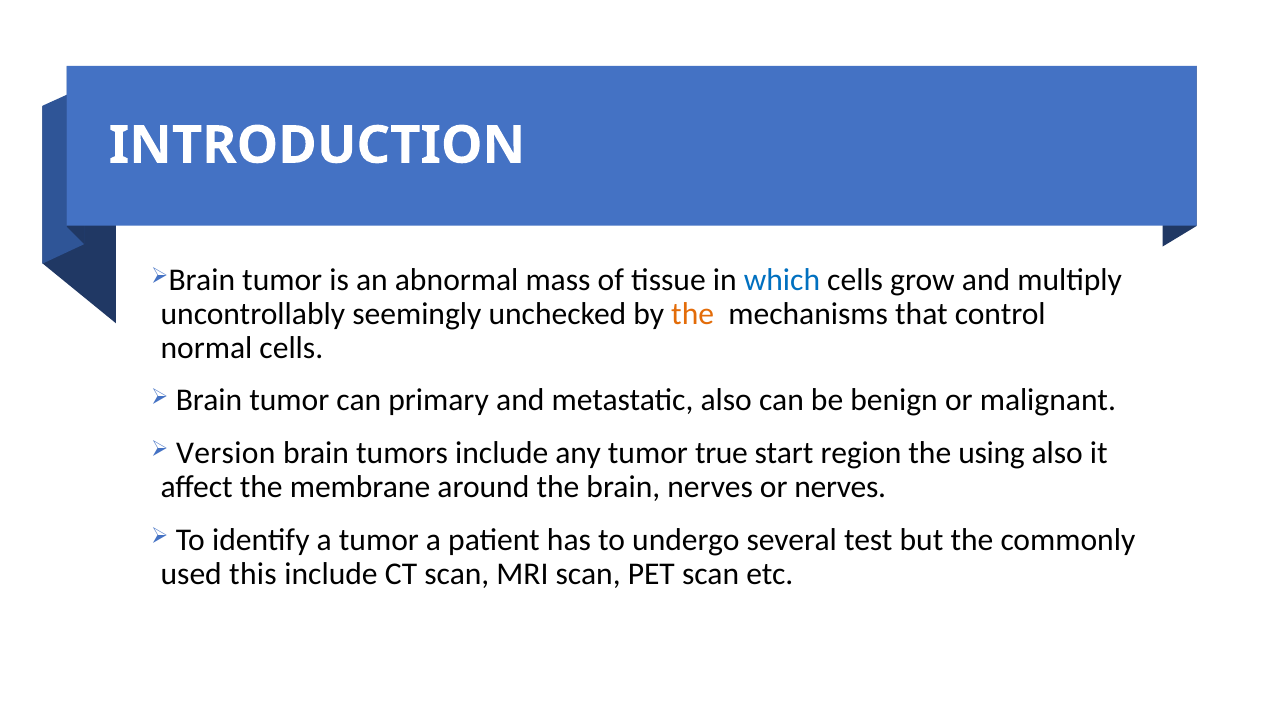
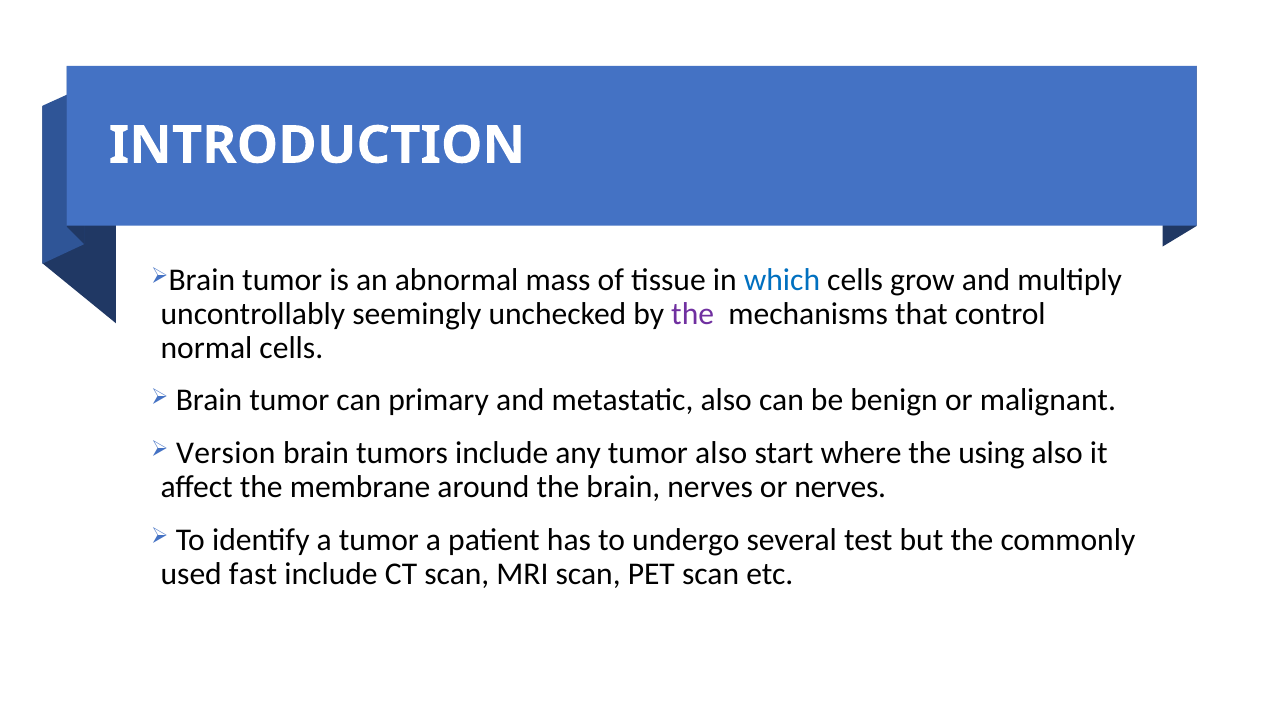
the colour: orange -> purple (693, 314)
tumor true: true -> also (721, 453)
region: region -> where (861, 453)
this: this -> fast (253, 573)
